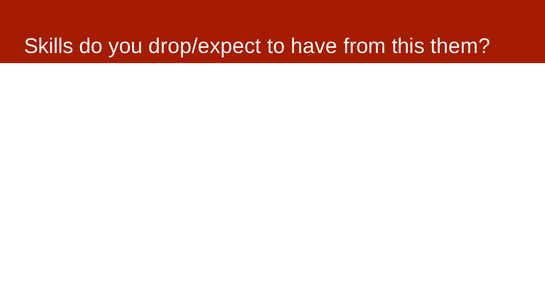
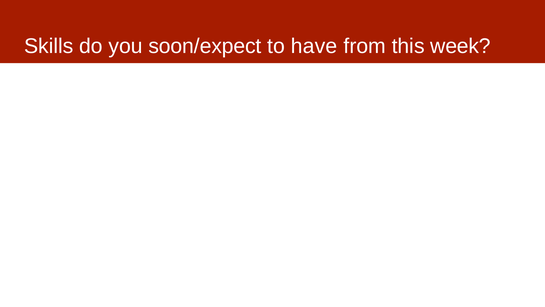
drop/expect: drop/expect -> soon/expect (205, 46)
them: them -> week (461, 46)
